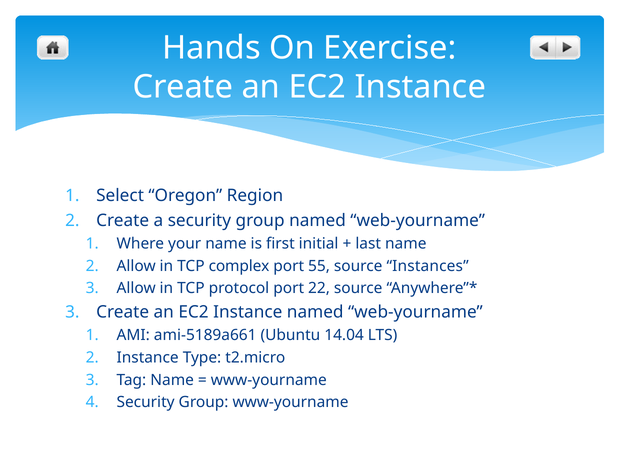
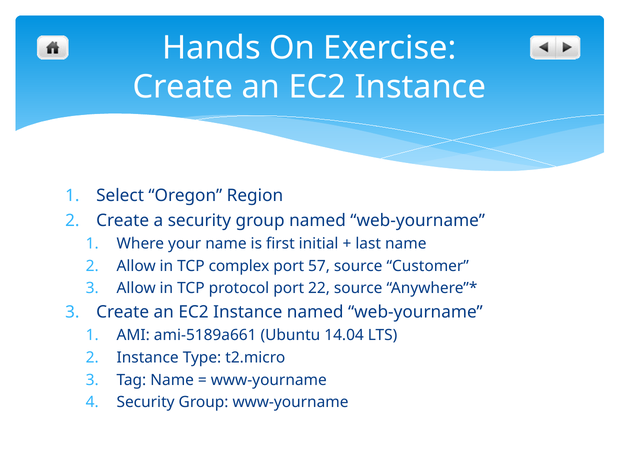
55: 55 -> 57 (319, 266)
Instances: Instances -> Customer (428, 266)
